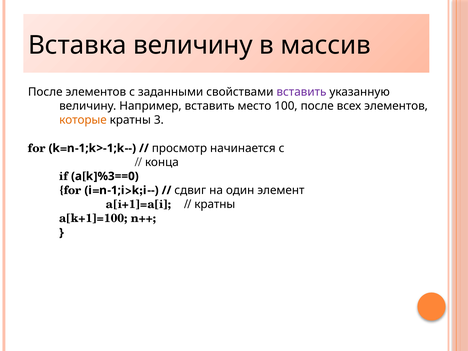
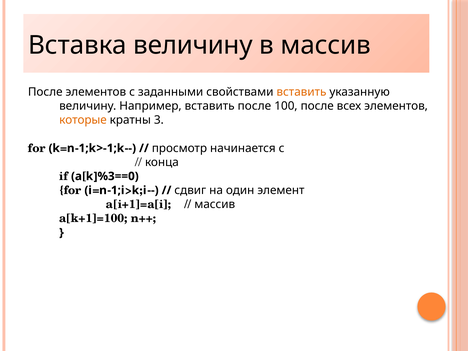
вставить colour: purple -> orange (301, 92)
вставить место: место -> после (254, 106)
кратны: кратны -> массив (215, 204)
